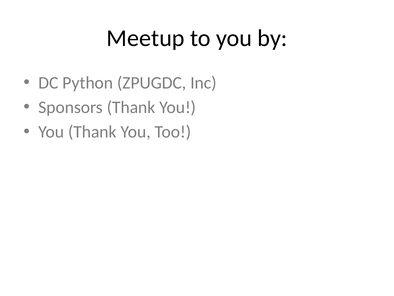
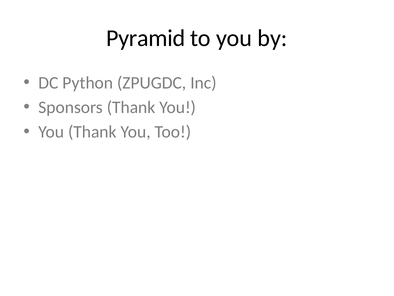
Meetup: Meetup -> Pyramid (146, 38)
